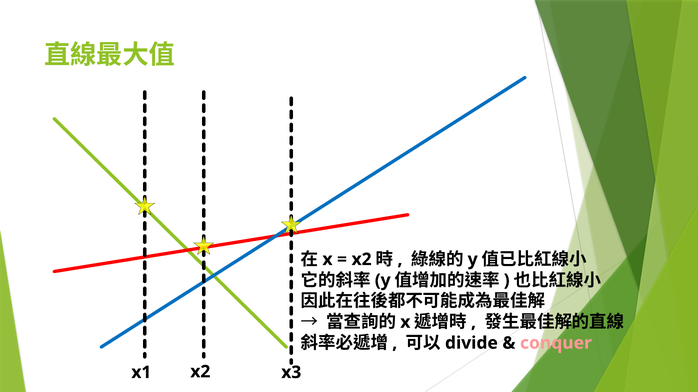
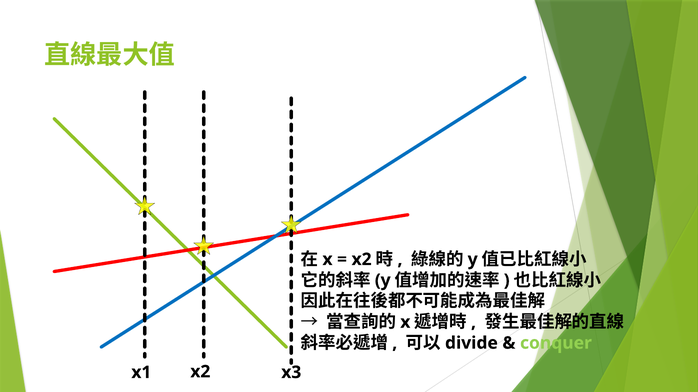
conquer colour: pink -> light green (556, 344)
